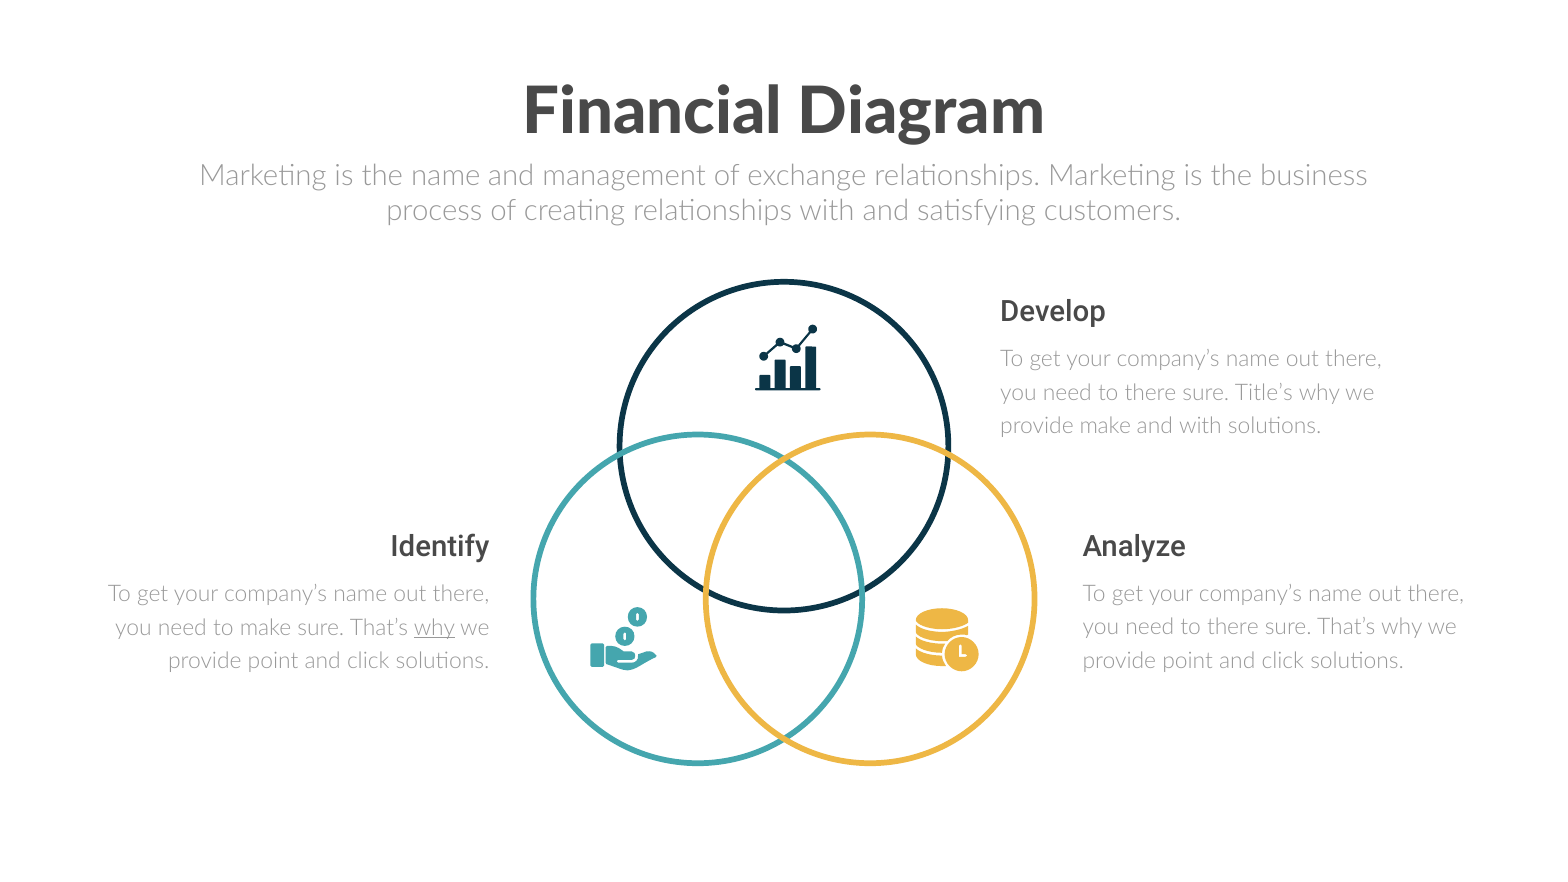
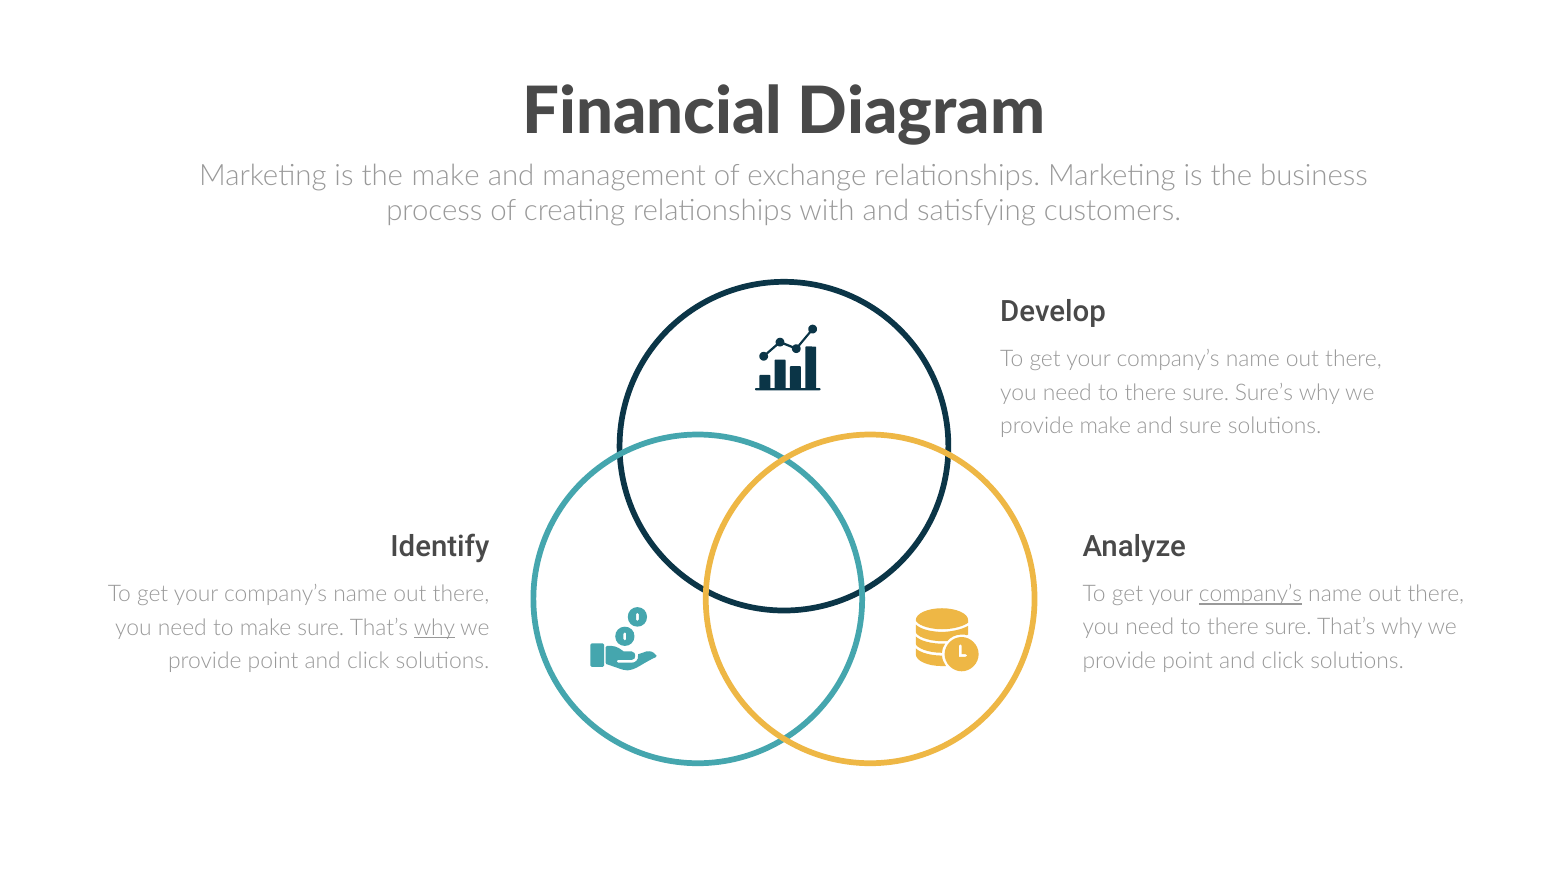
the name: name -> make (446, 176)
Title’s: Title’s -> Sure’s (1264, 393)
and with: with -> sure (1200, 426)
company’s underline: none -> present (1251, 594)
